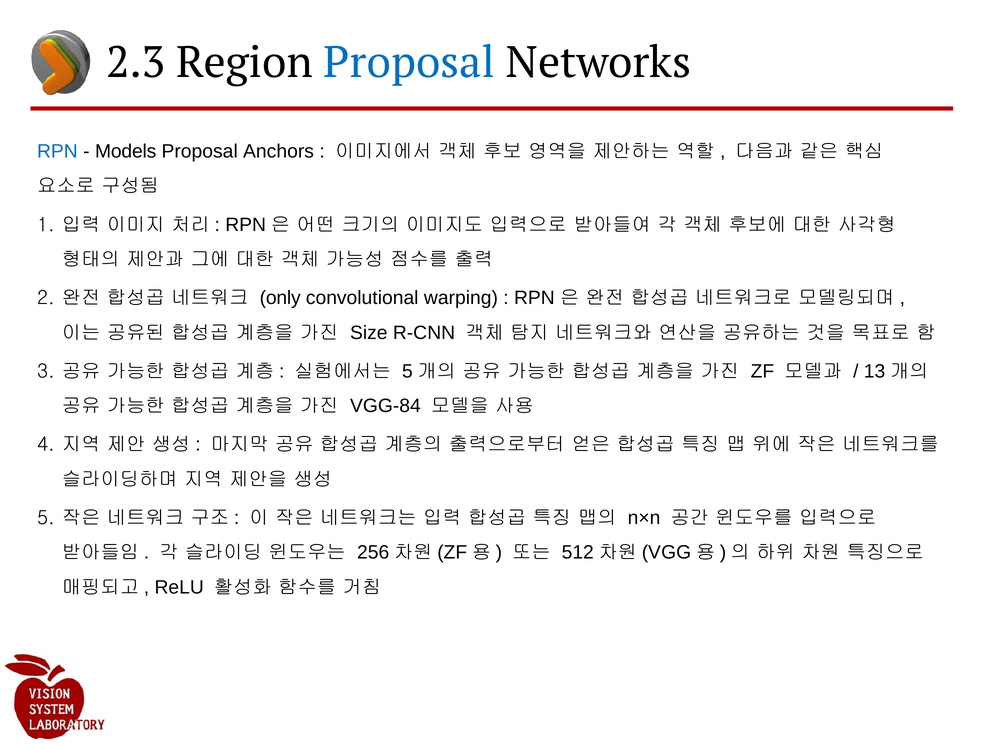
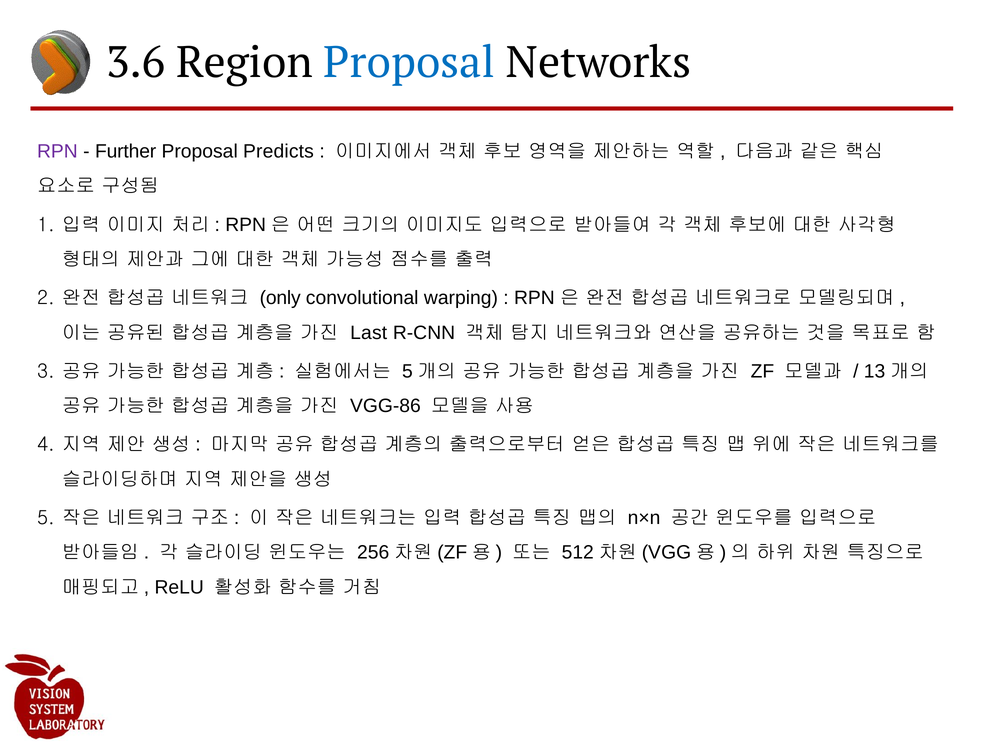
2.3: 2.3 -> 3.6 (136, 63)
RPN colour: blue -> purple (57, 151)
Models: Models -> Further (126, 151)
Anchors: Anchors -> Predicts (278, 151)
Size: Size -> Last (369, 333)
VGG-84: VGG-84 -> VGG-86 (385, 406)
